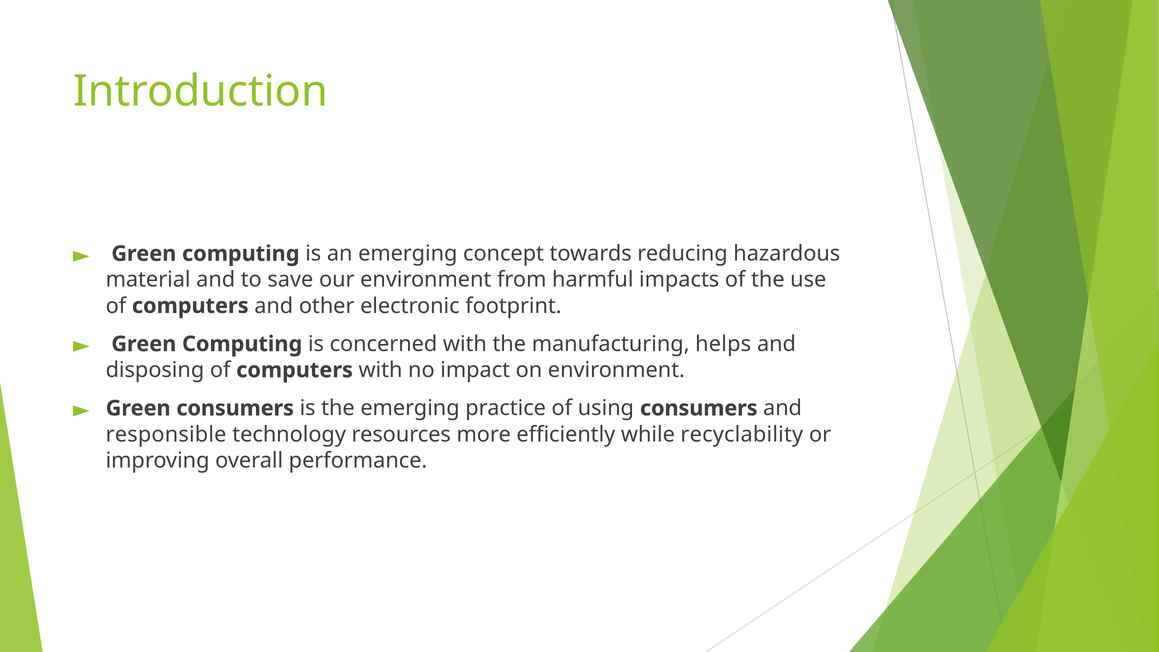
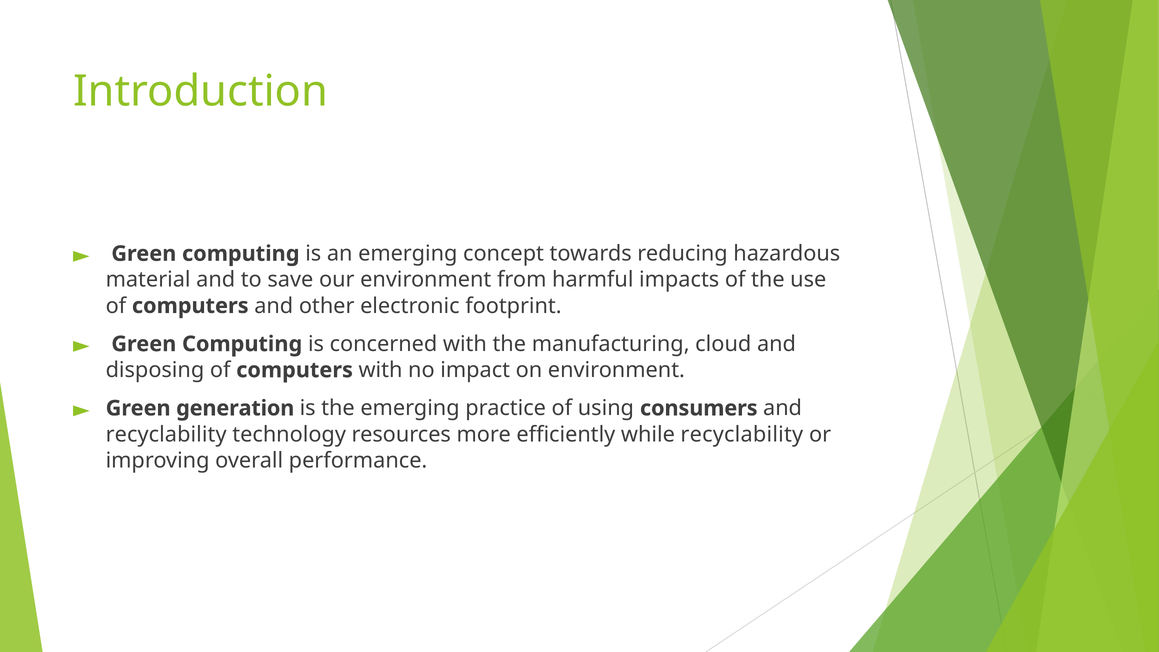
helps: helps -> cloud (723, 344)
Green consumers: consumers -> generation (235, 408)
responsible: responsible -> recyclability (166, 434)
